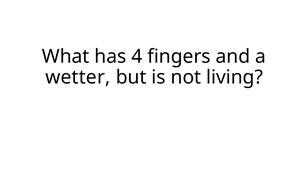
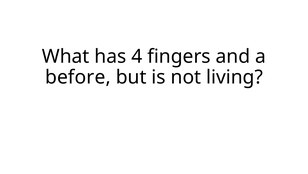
wetter: wetter -> before (78, 77)
